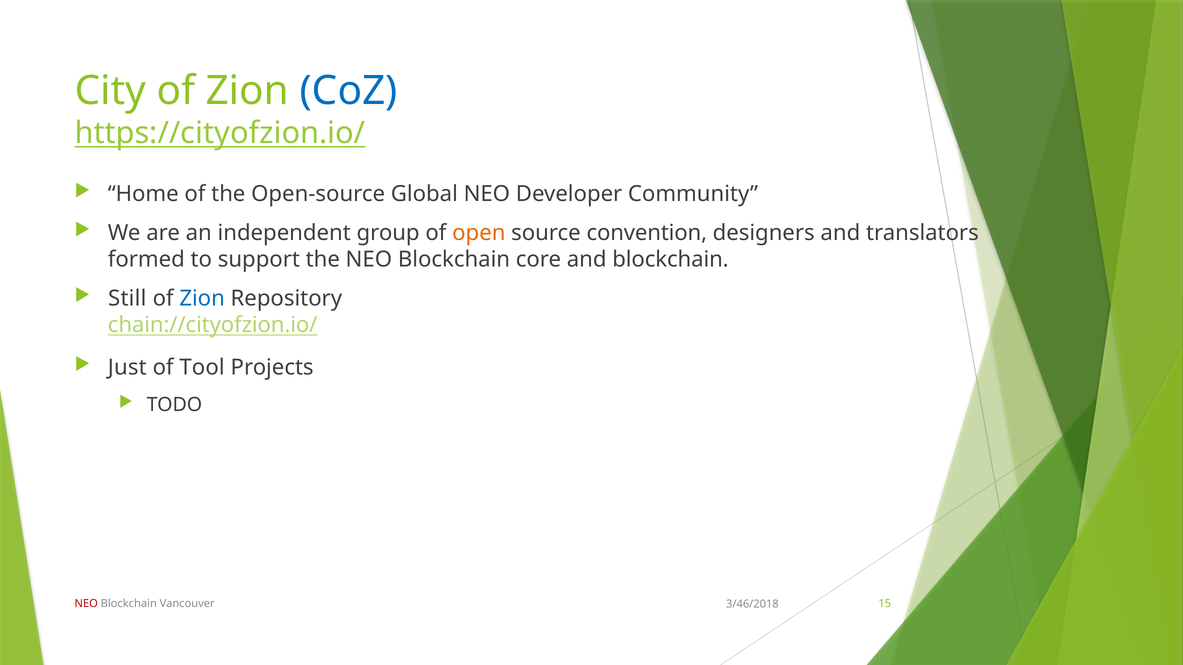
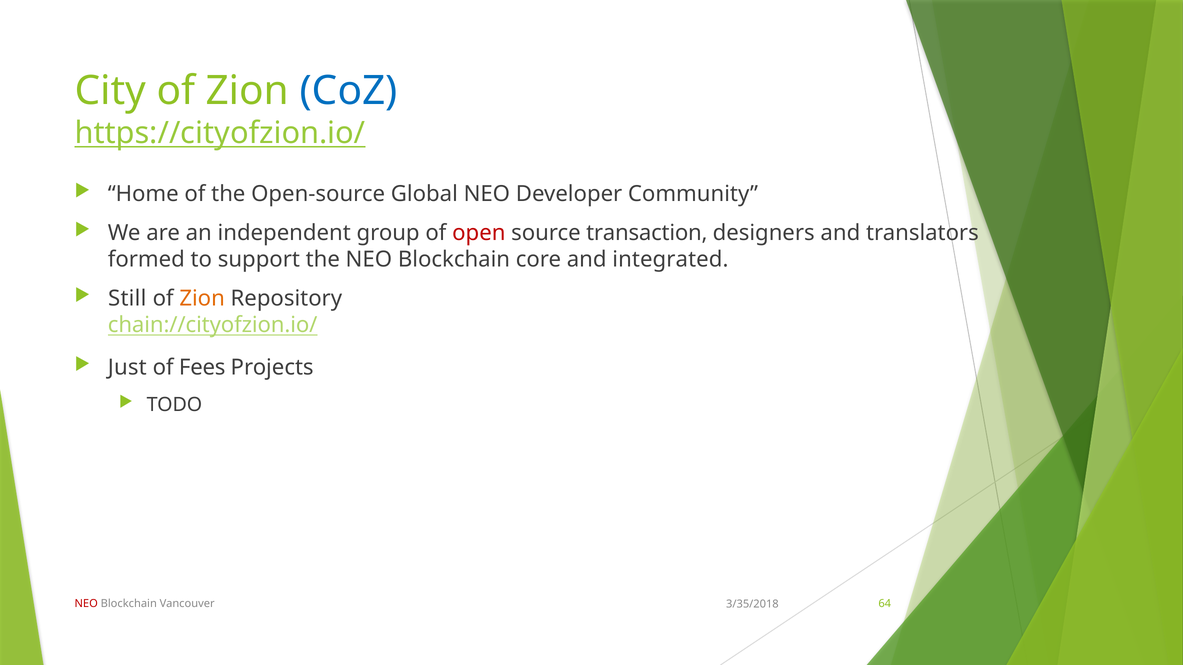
open colour: orange -> red (479, 233)
convention: convention -> transaction (647, 233)
and blockchain: blockchain -> integrated (670, 260)
Zion colour: blue -> orange (202, 299)
Tool: Tool -> Fees (202, 368)
15: 15 -> 64 (885, 604)
3/46/2018: 3/46/2018 -> 3/35/2018 (752, 605)
